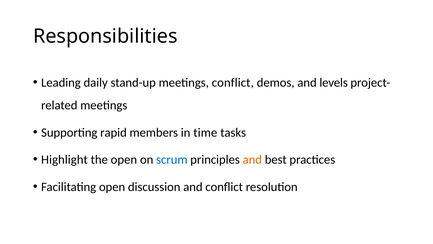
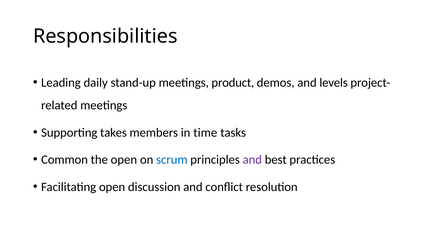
meetings conflict: conflict -> product (233, 82)
rapid: rapid -> takes (114, 132)
Highlight: Highlight -> Common (65, 160)
and colour: orange -> purple (252, 160)
